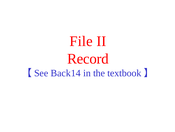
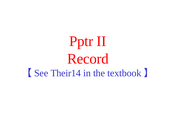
File: File -> Pptr (81, 41)
Back14: Back14 -> Their14 (66, 73)
